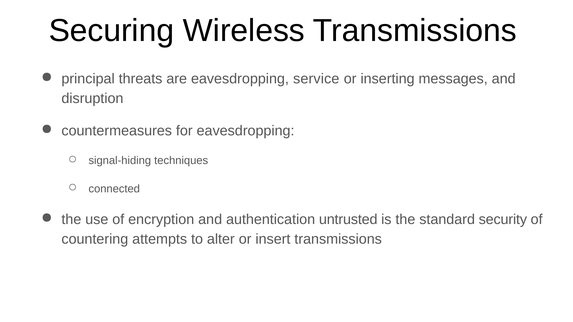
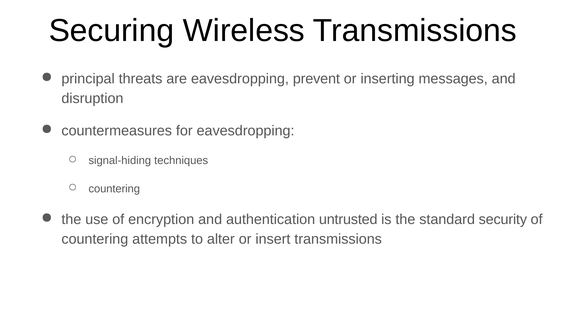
service: service -> prevent (316, 79)
connected: connected -> countering (114, 189)
